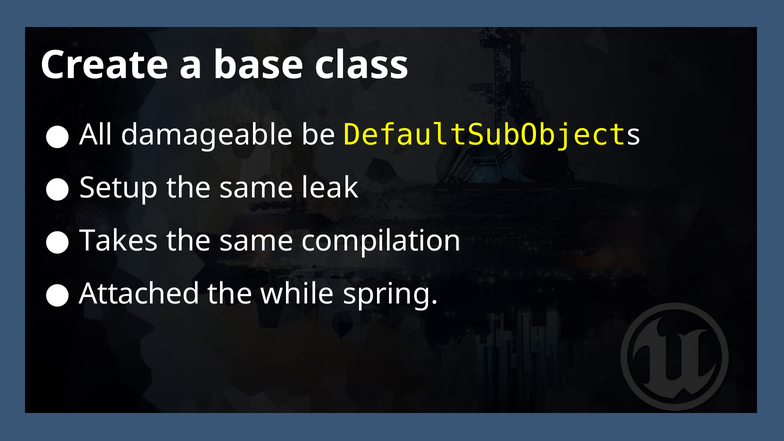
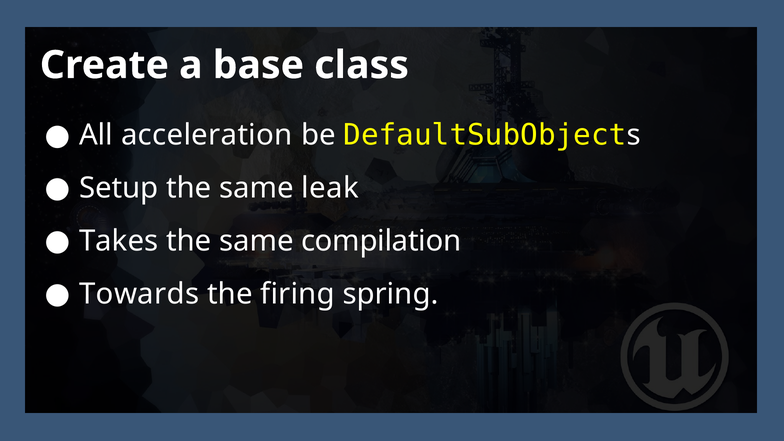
damageable: damageable -> acceleration (207, 135)
Attached: Attached -> Towards (139, 294)
while: while -> firing (298, 294)
